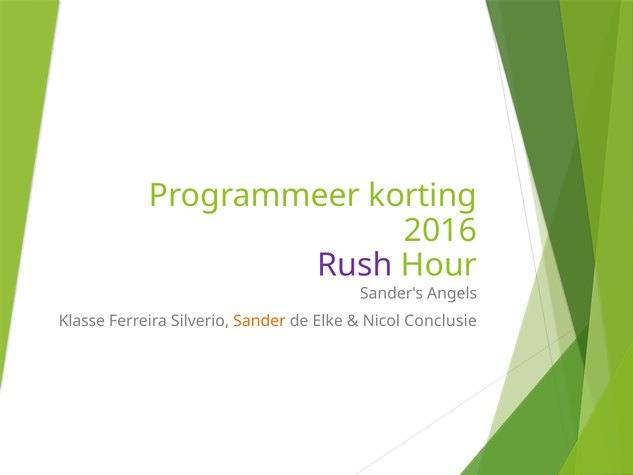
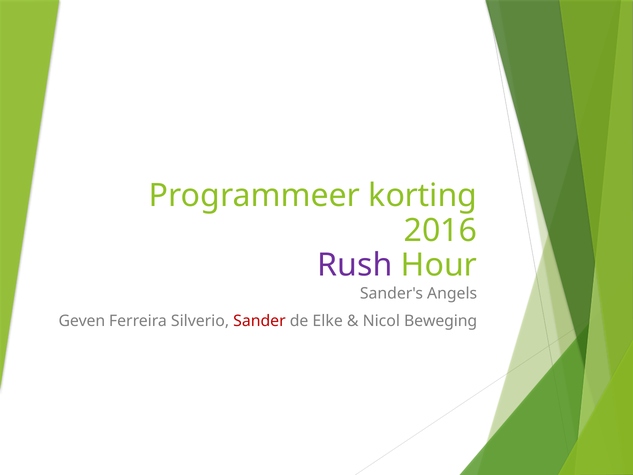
Klasse: Klasse -> Geven (82, 321)
Sander colour: orange -> red (259, 321)
Conclusie: Conclusie -> Beweging (441, 321)
